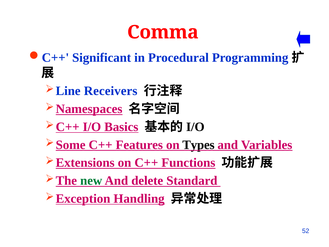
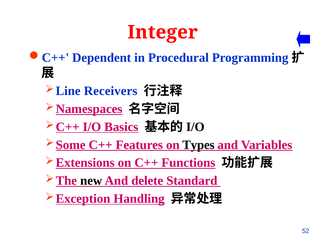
Comma: Comma -> Integer (163, 32)
Significant: Significant -> Dependent (102, 58)
new colour: green -> black (91, 180)
